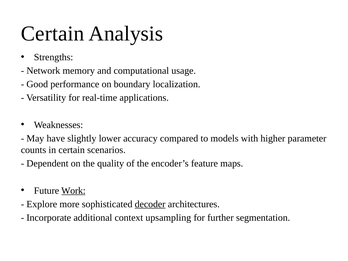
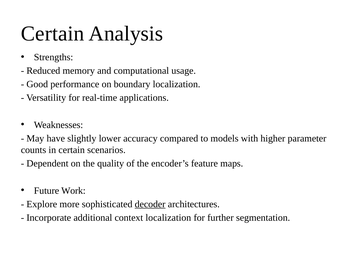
Network: Network -> Reduced (43, 71)
Work underline: present -> none (73, 191)
context upsampling: upsampling -> localization (168, 218)
